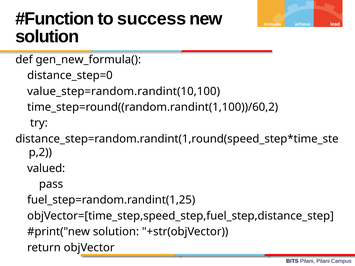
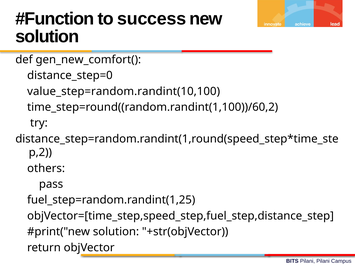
gen_new_formula(: gen_new_formula( -> gen_new_comfort( (88, 60)
valued: valued -> others (46, 168)
